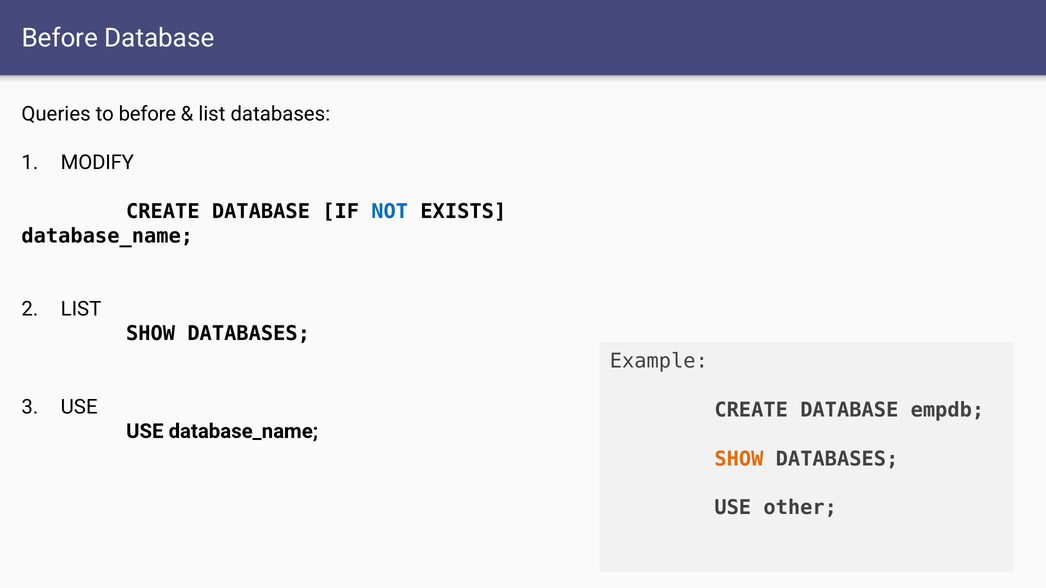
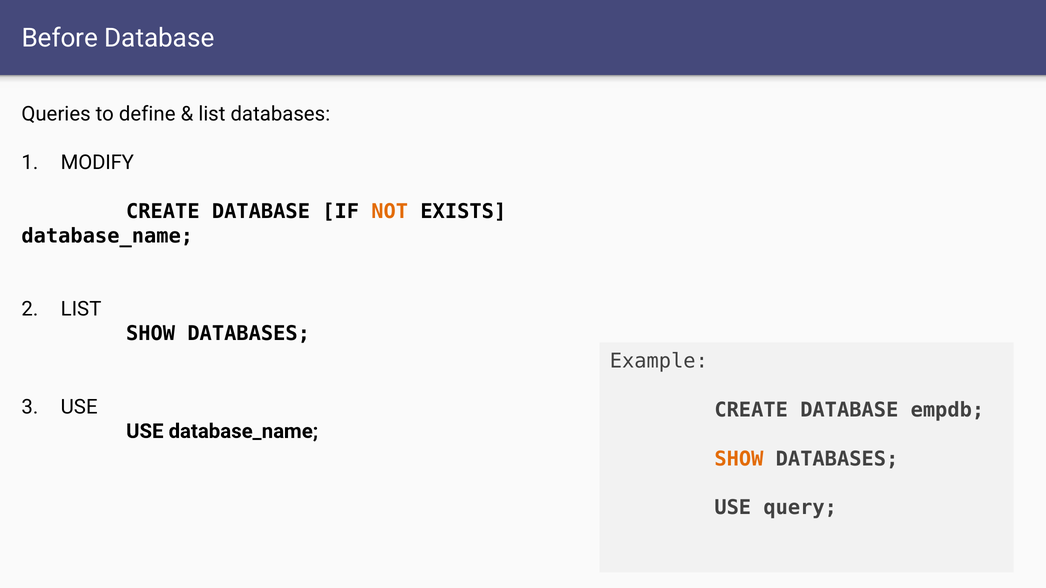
to before: before -> define (147, 114)
NOT colour: blue -> orange (390, 212)
other: other -> query (800, 508)
